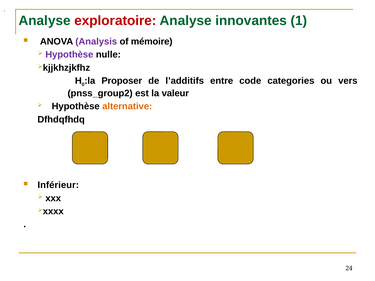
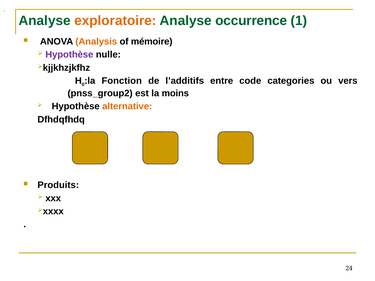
exploratoire colour: red -> orange (115, 21)
innovantes: innovantes -> occurrence (251, 21)
Analysis colour: purple -> orange (96, 42)
Proposer: Proposer -> Fonction (122, 81)
valeur: valeur -> moins (175, 93)
Inférieur: Inférieur -> Produits (58, 185)
